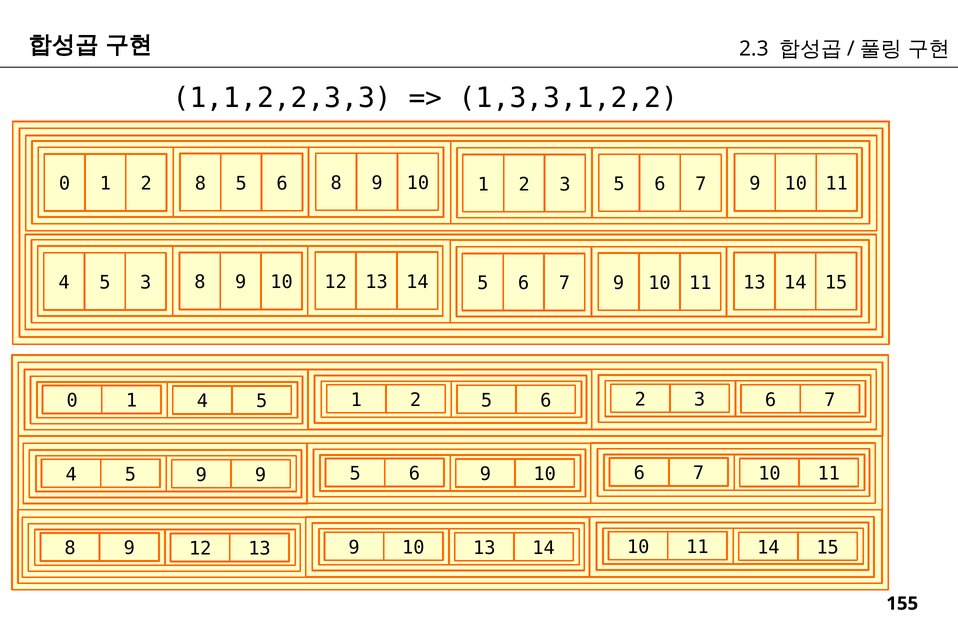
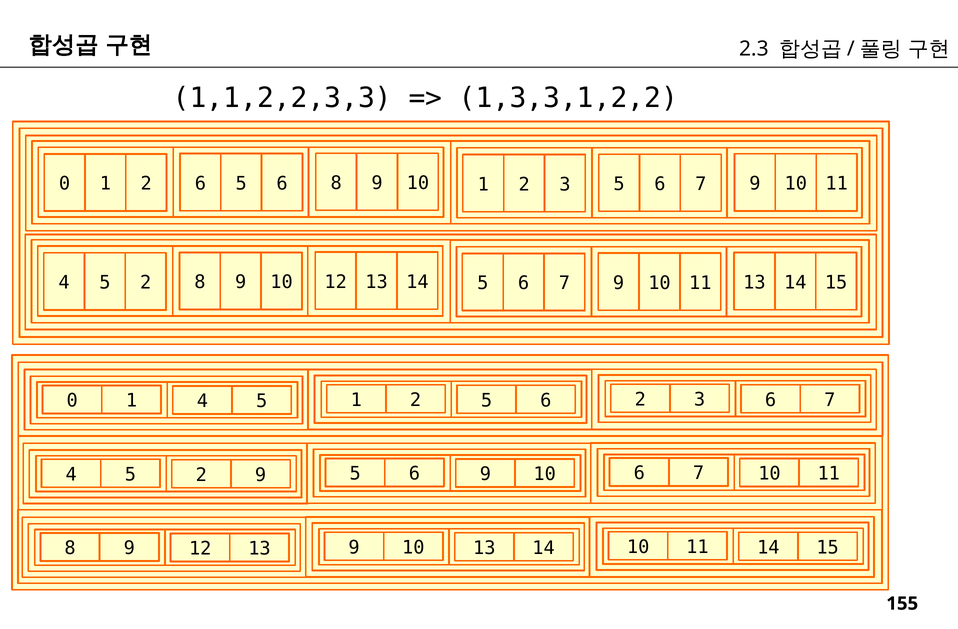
2 8: 8 -> 6 (200, 183)
3: 3 -> 2 (146, 283)
9: 9 -> 2 (201, 475)
